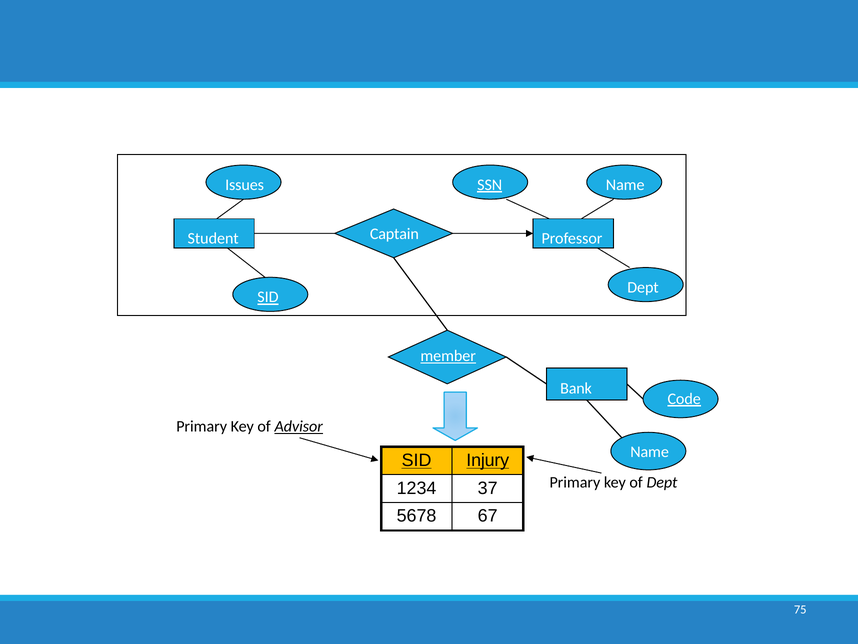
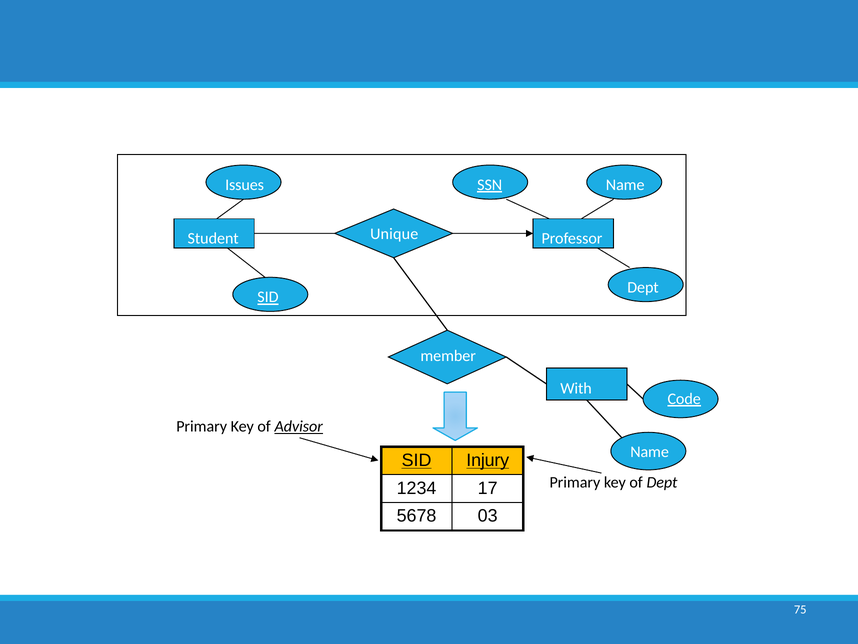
Captain: Captain -> Unique (394, 234)
member underline: present -> none (448, 356)
Bank: Bank -> With (576, 388)
37: 37 -> 17 (488, 488)
67: 67 -> 03 (488, 516)
